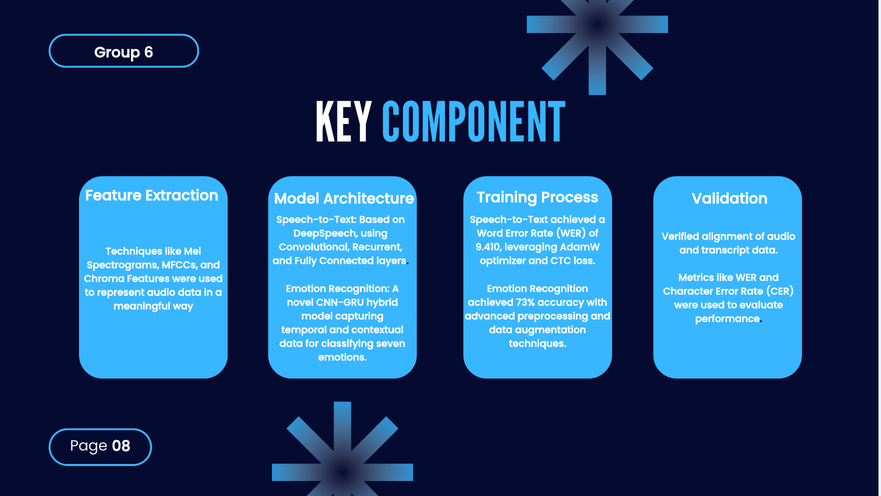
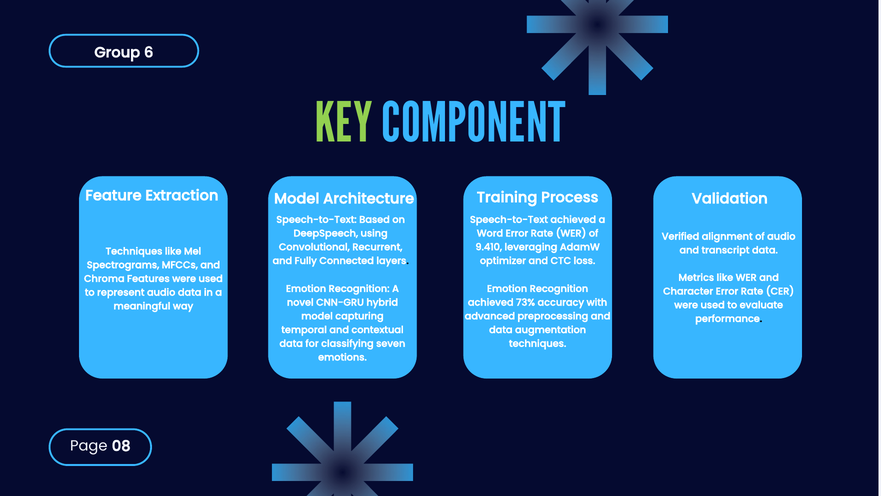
KEY colour: white -> light green (344, 123)
